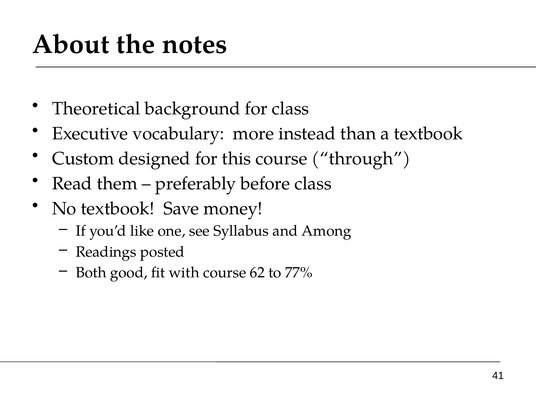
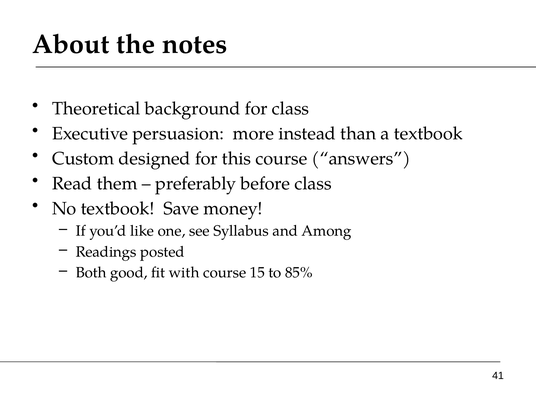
vocabulary: vocabulary -> persuasion (178, 133)
through: through -> answers (361, 158)
62: 62 -> 15 (257, 273)
77%: 77% -> 85% (299, 273)
